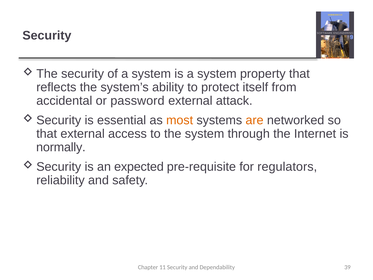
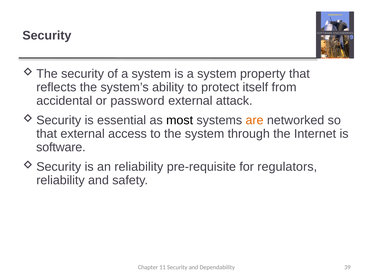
most colour: orange -> black (180, 120)
normally: normally -> software (61, 147)
an expected: expected -> reliability (139, 167)
